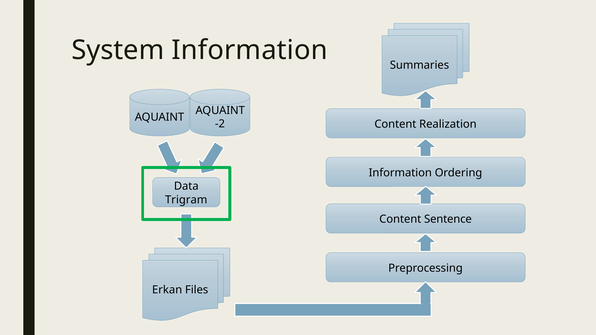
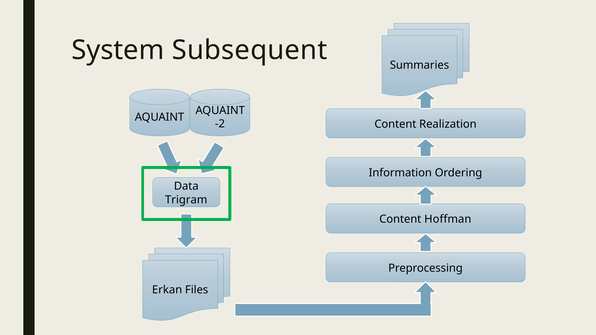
System Information: Information -> Subsequent (250, 50)
Sentence: Sentence -> Hoffman (448, 219)
